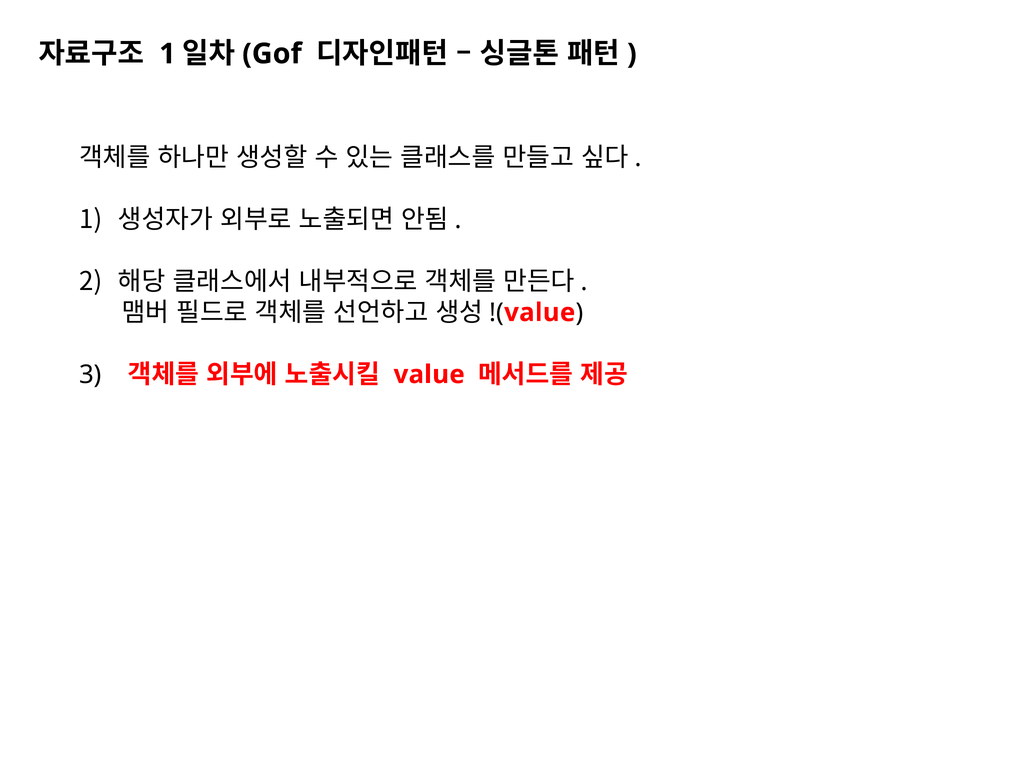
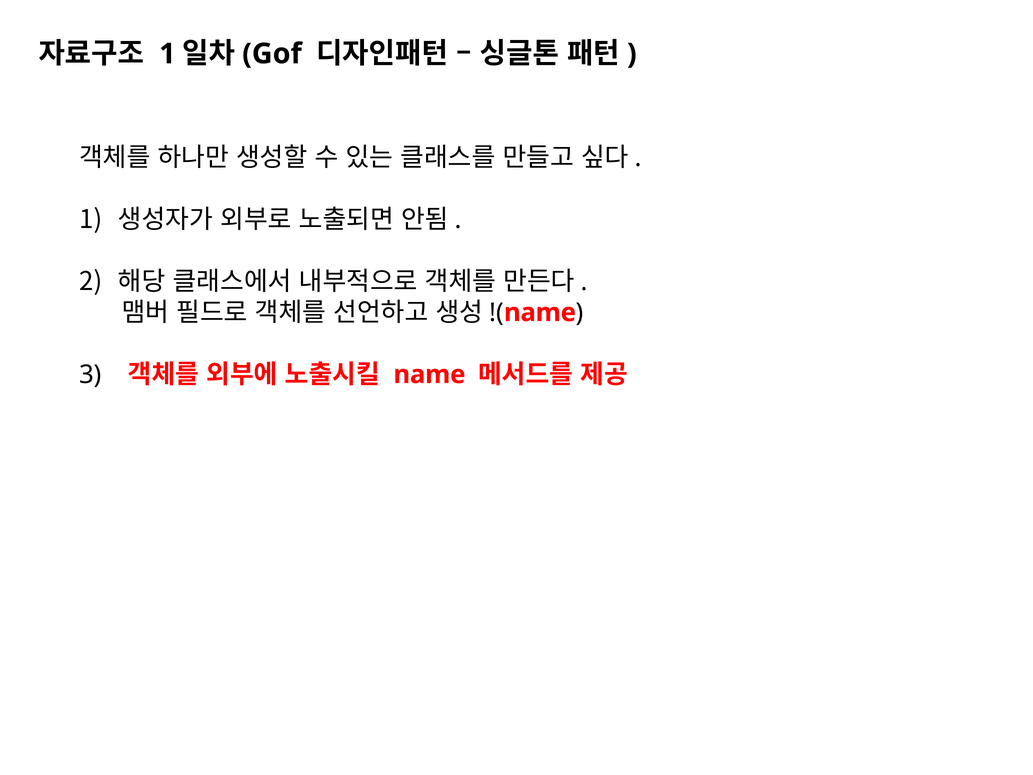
value: value -> name (540, 312)
value: value -> name (429, 374)
